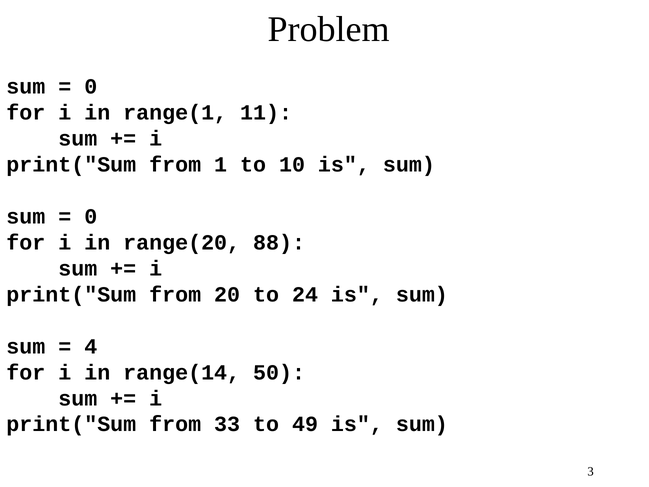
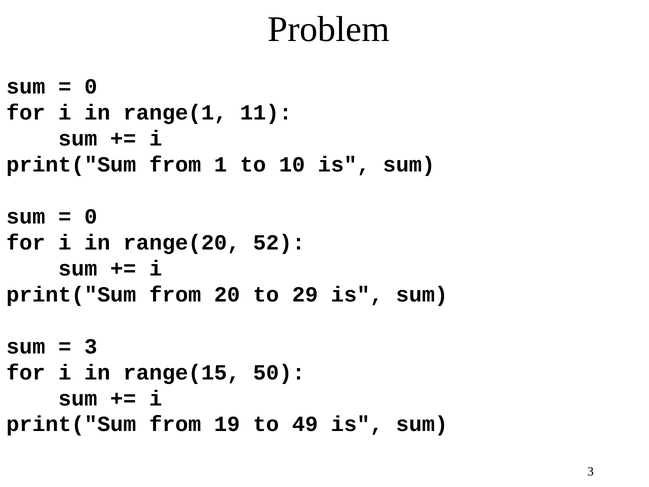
88: 88 -> 52 (279, 242)
24: 24 -> 29 (305, 294)
4: 4 -> 3 (91, 346)
range(14: range(14 -> range(15 (182, 372)
33: 33 -> 19 (227, 424)
